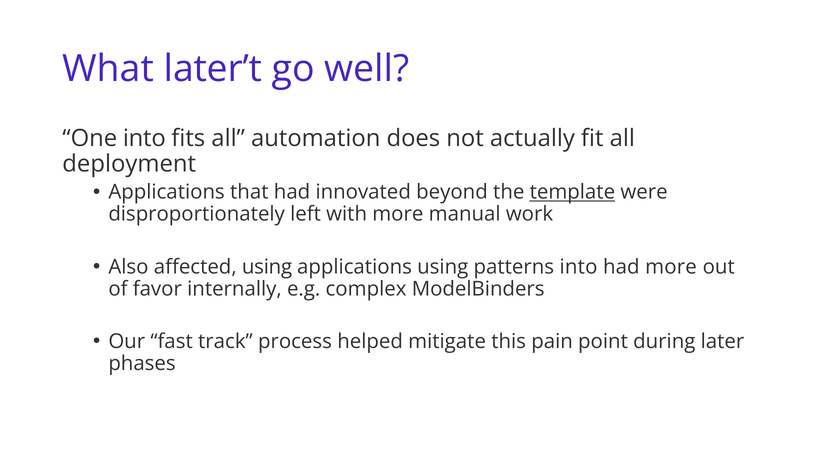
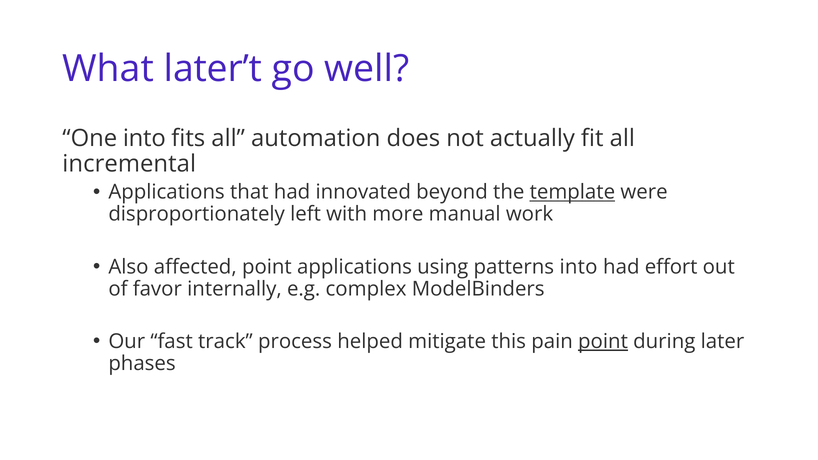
deployment: deployment -> incremental (129, 164)
affected using: using -> point (267, 267)
had more: more -> effort (671, 267)
point underline: none -> present (603, 342)
